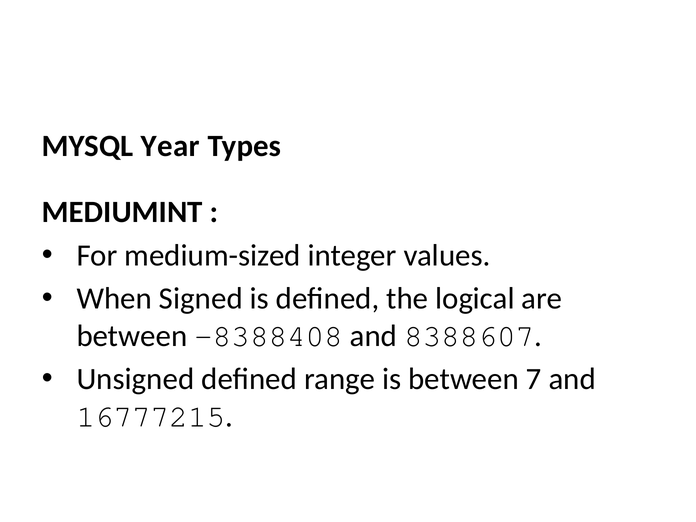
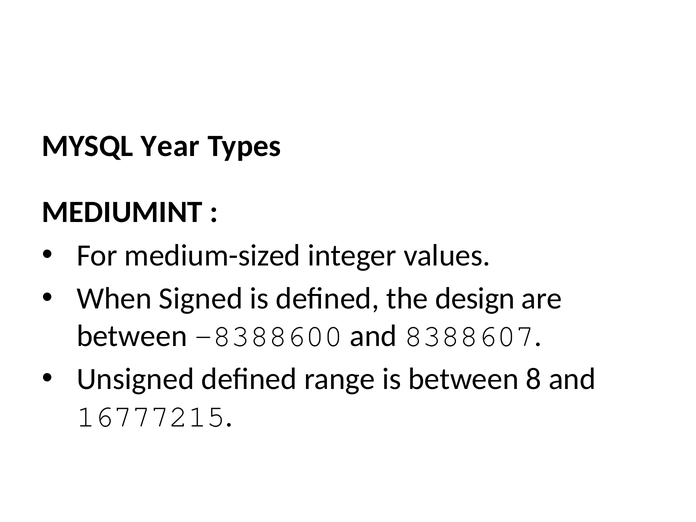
logical: logical -> design (475, 299)
-8388408: -8388408 -> -8388600 (269, 336)
7: 7 -> 8 (534, 379)
